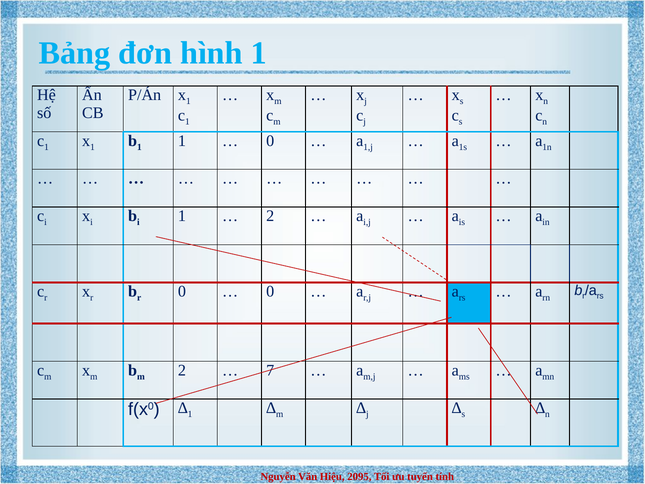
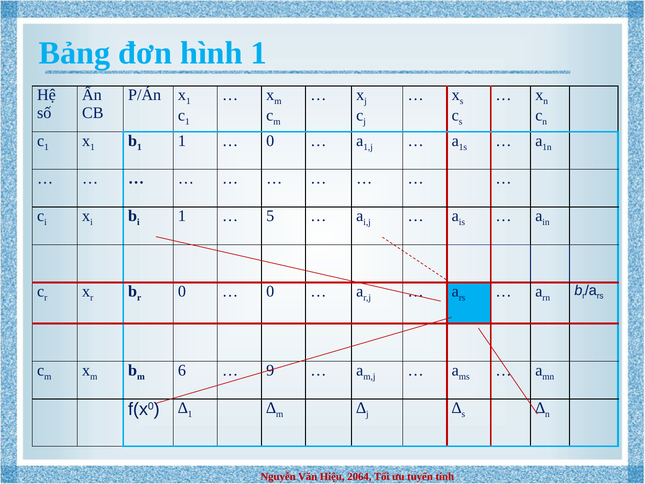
2: 2 -> 5 (270, 216)
2: 2 -> 6 (182, 370)
7: 7 -> 9 (270, 370)
2095: 2095 -> 2064 (359, 476)
